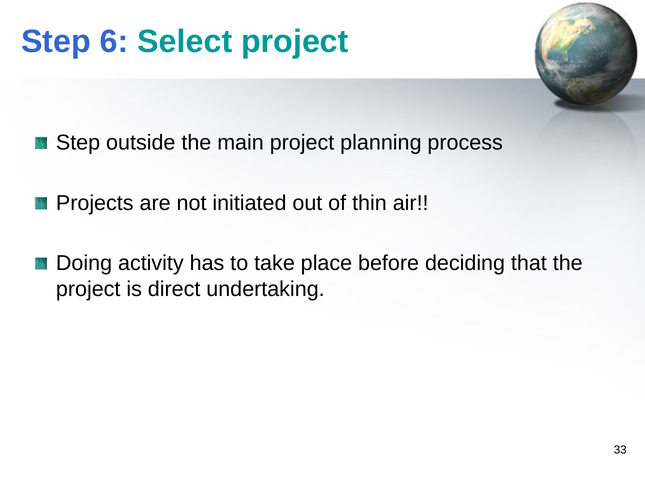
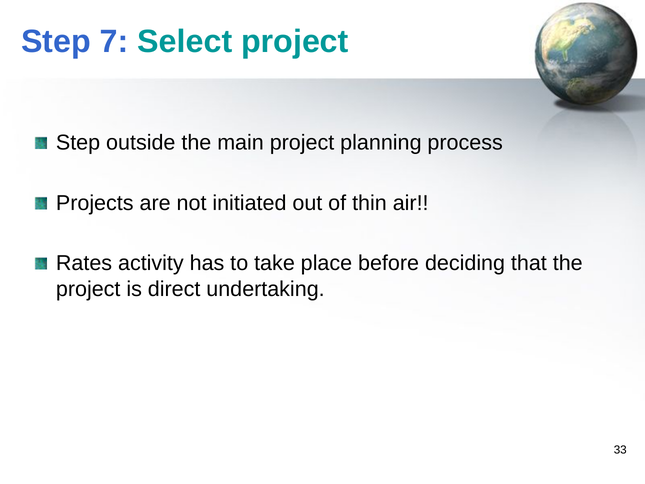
6: 6 -> 7 (114, 42)
Doing: Doing -> Rates (84, 263)
